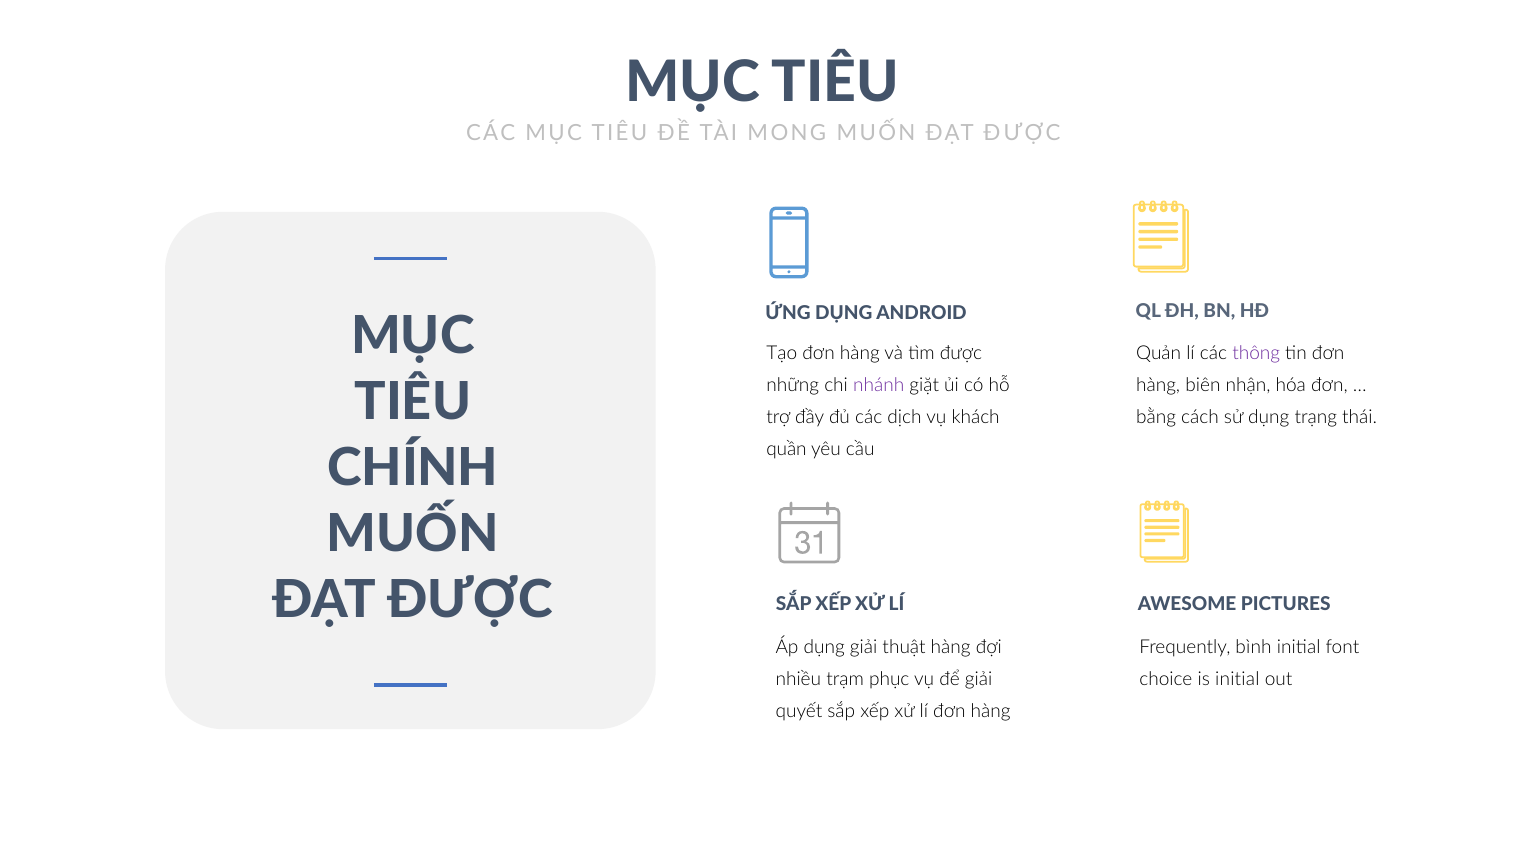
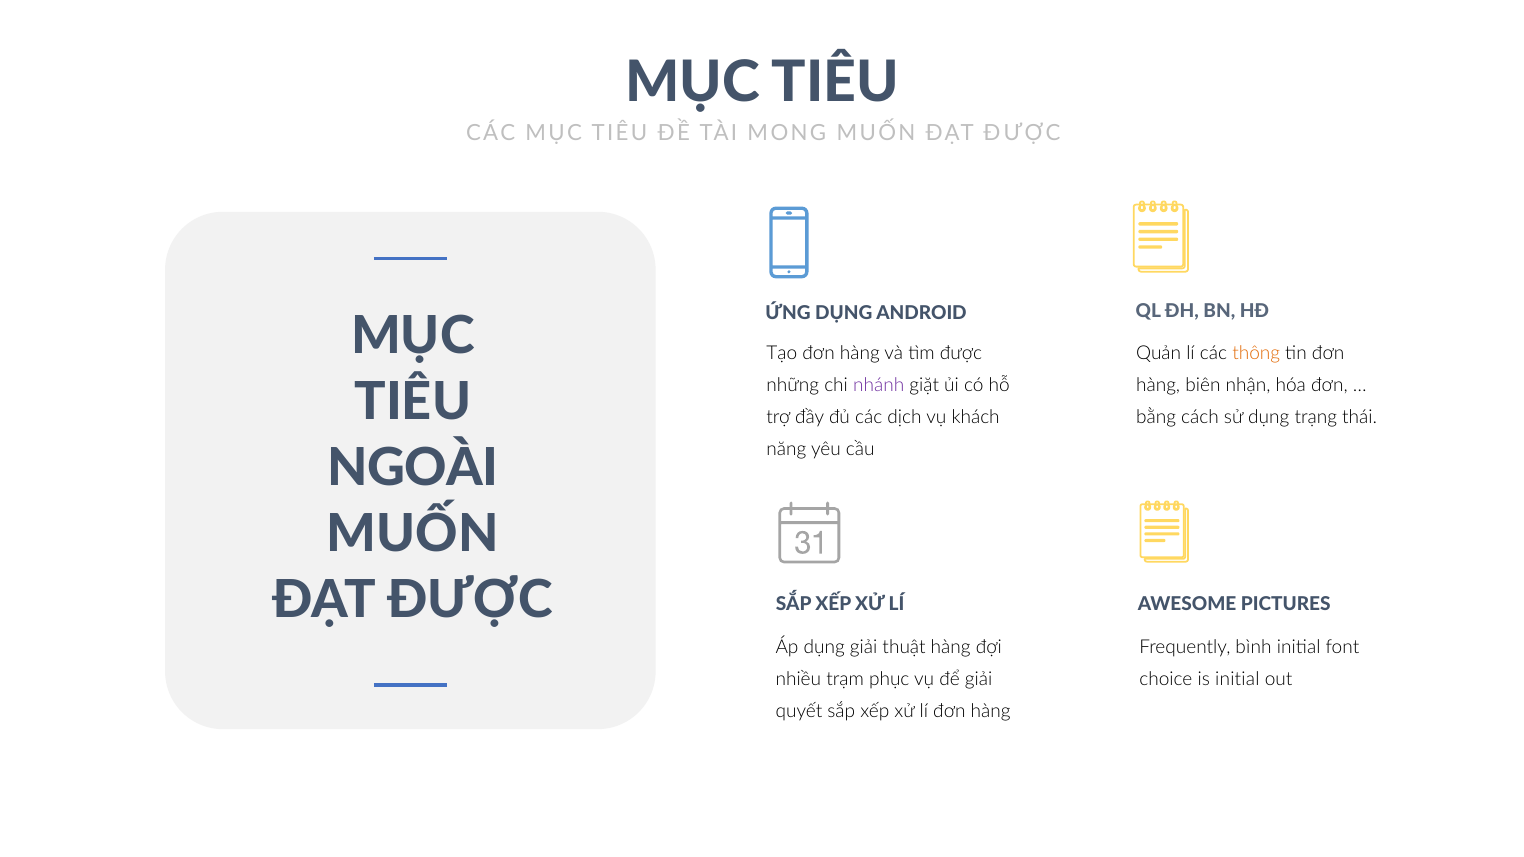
thông colour: purple -> orange (1256, 353)
quần: quần -> năng (786, 449)
CHÍNH: CHÍNH -> NGOÀI (413, 469)
